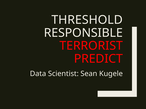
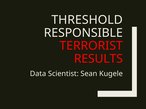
PREDICT: PREDICT -> RESULTS (98, 59)
